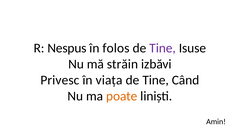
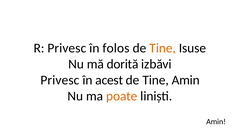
R Nespus: Nespus -> Privesc (67, 48)
Tine colour: purple -> orange (163, 48)
străin: străin -> dorită (123, 64)
viața: viața -> acest (109, 80)
Tine Când: Când -> Amin (186, 80)
